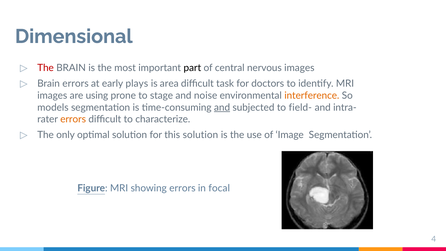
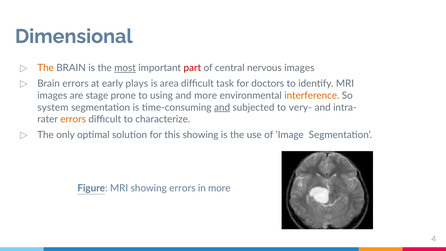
The colour: red -> orange (46, 68)
most underline: none -> present (125, 68)
part colour: black -> red (192, 68)
using: using -> stage (97, 95)
stage: stage -> using (162, 95)
and noise: noise -> more (206, 95)
models: models -> system (53, 107)
field-: field- -> very- (300, 107)
this solution: solution -> showing (201, 135)
in focal: focal -> more (219, 188)
